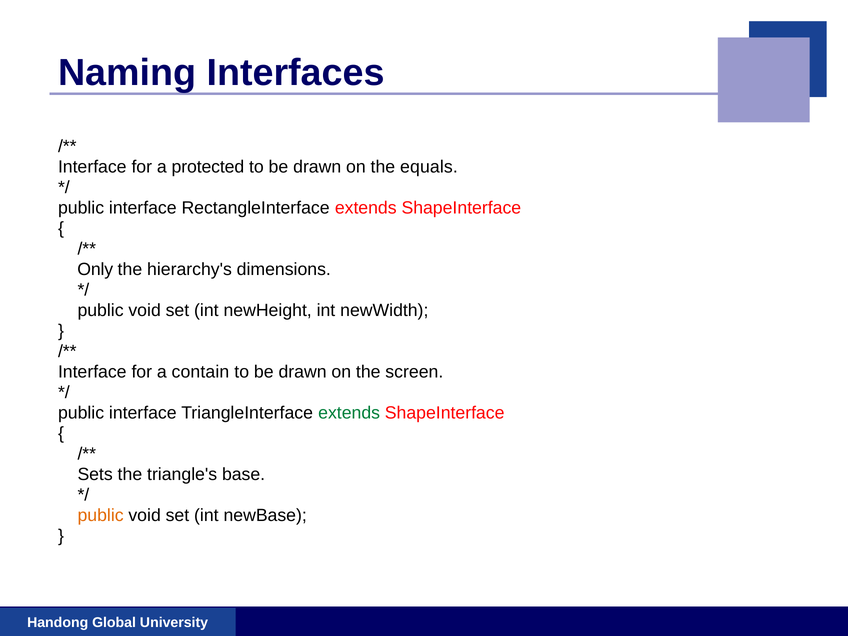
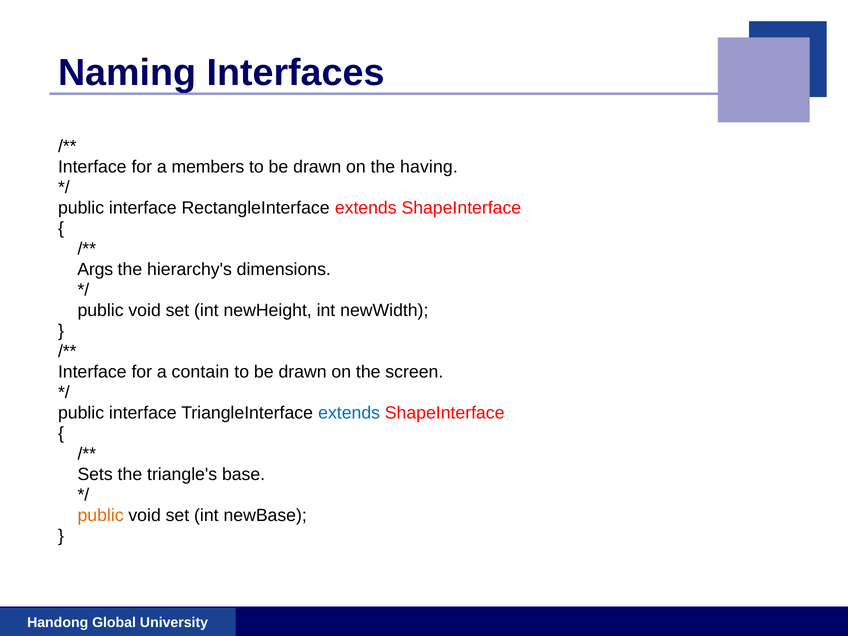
protected: protected -> members (208, 167)
equals: equals -> having (429, 167)
Only: Only -> Args (95, 269)
extends colour: green -> blue (349, 413)
